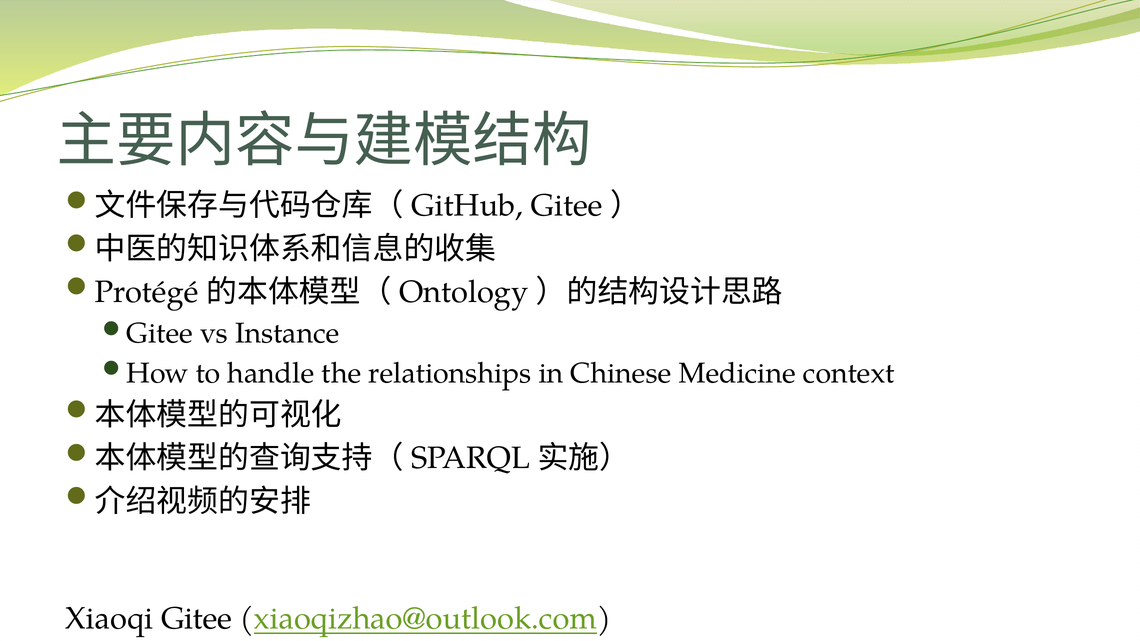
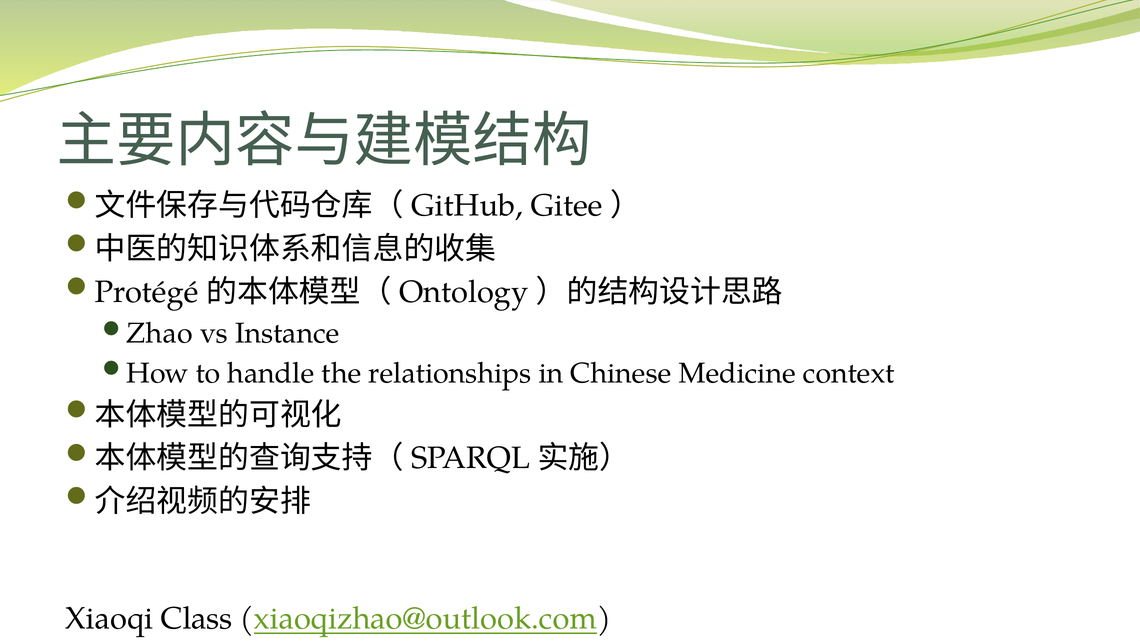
Gitee: Gitee -> Zhao (160, 333)
Xiaoqi Gitee: Gitee -> Class (197, 619)
